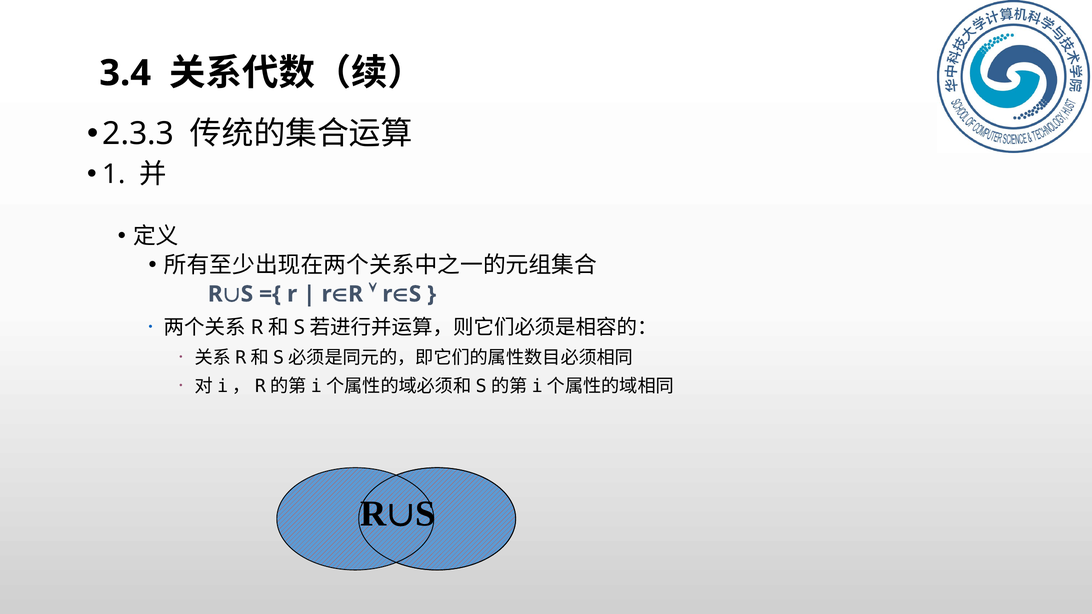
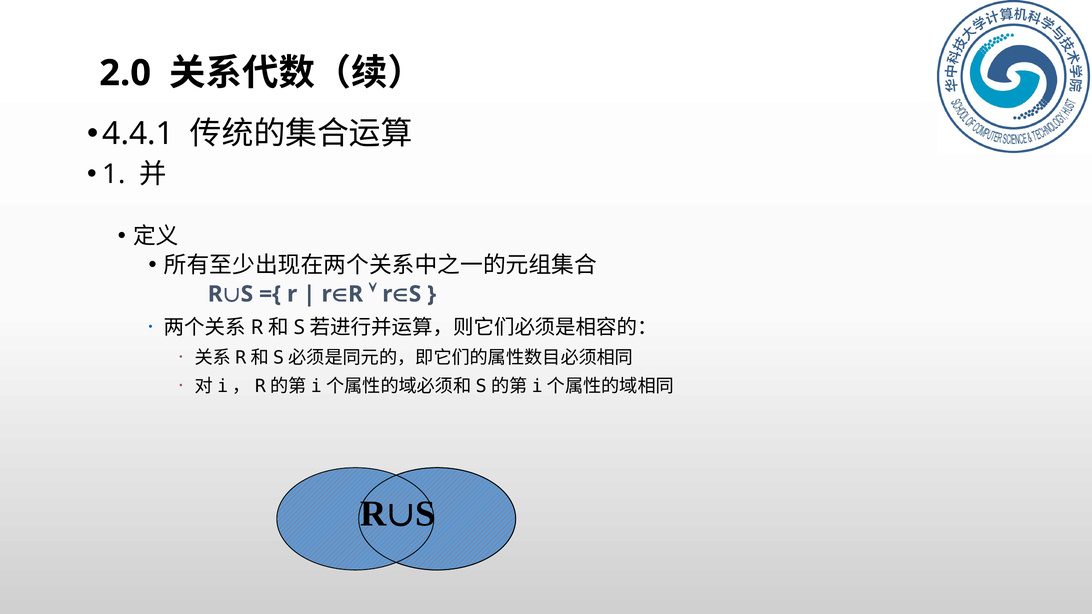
3.4: 3.4 -> 2.0 (125, 73)
2.3.3: 2.3.3 -> 4.4.1 (138, 134)
